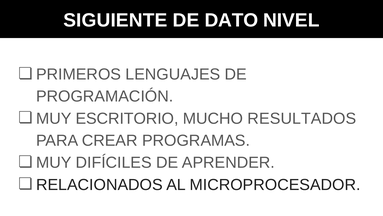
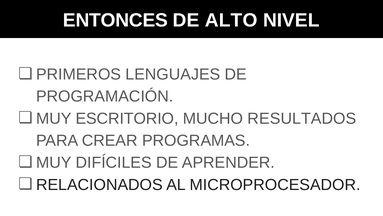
SIGUIENTE: SIGUIENTE -> ENTONCES (115, 20)
DATO: DATO -> ALTO (231, 20)
